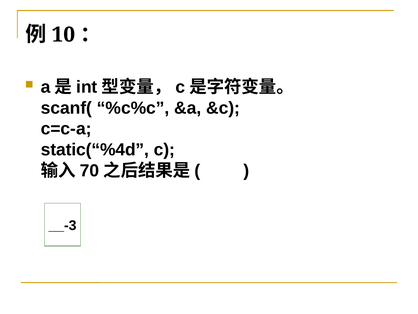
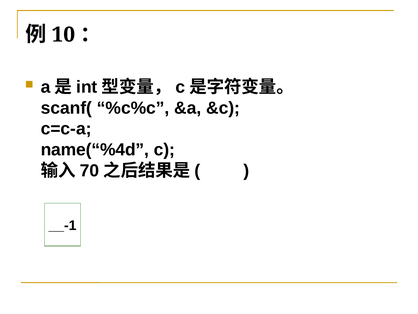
static(“%4d: static(“%4d -> name(“%4d (95, 150)
__-3: __-3 -> __-1 (62, 225)
